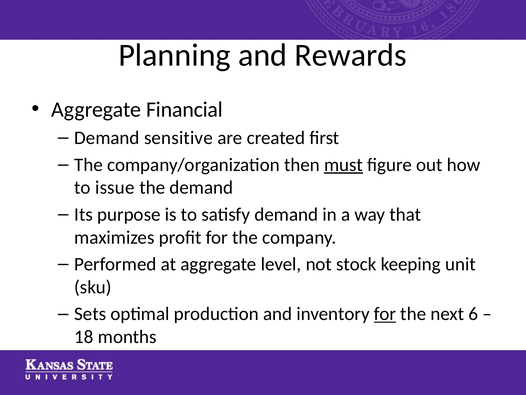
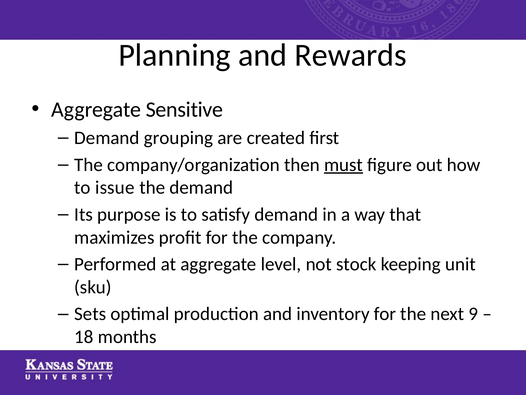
Financial: Financial -> Sensitive (185, 109)
sensitive: sensitive -> grouping (179, 138)
for underline: present -> none (385, 314)
6: 6 -> 9 (473, 314)
